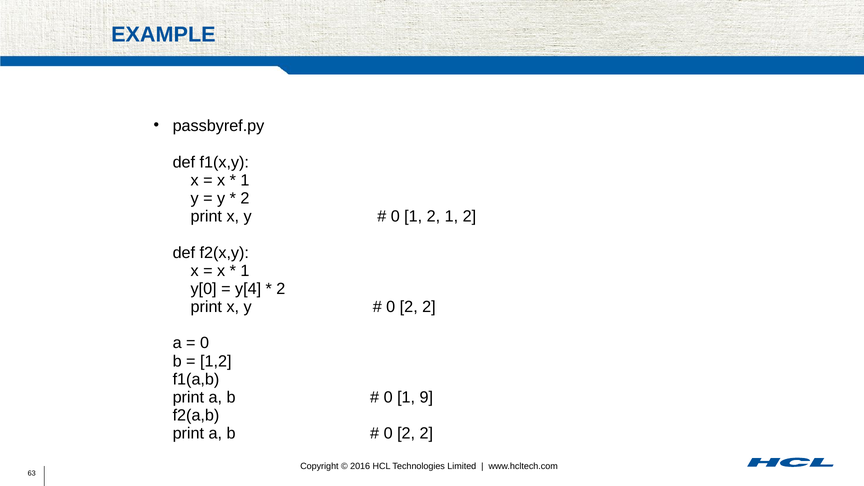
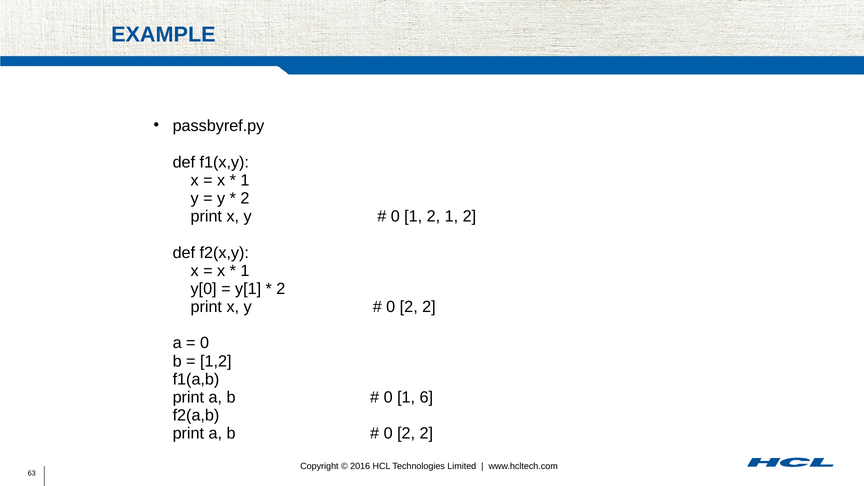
y[4: y[4 -> y[1 (248, 289)
9: 9 -> 6 (426, 397)
